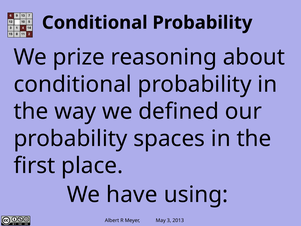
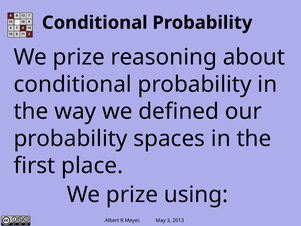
have: have -> prize (132, 194)
